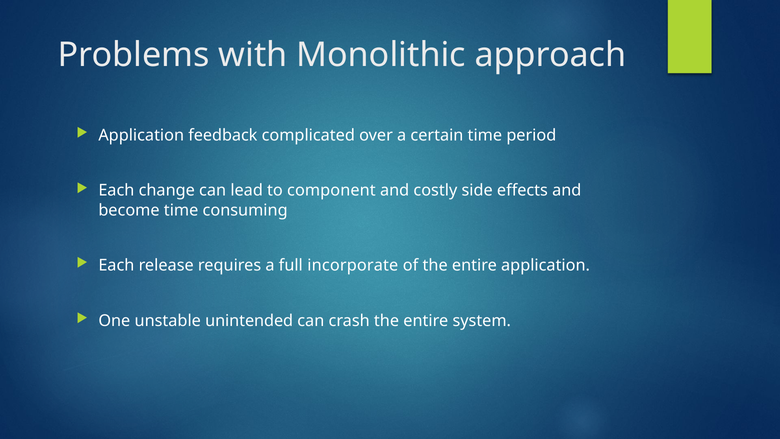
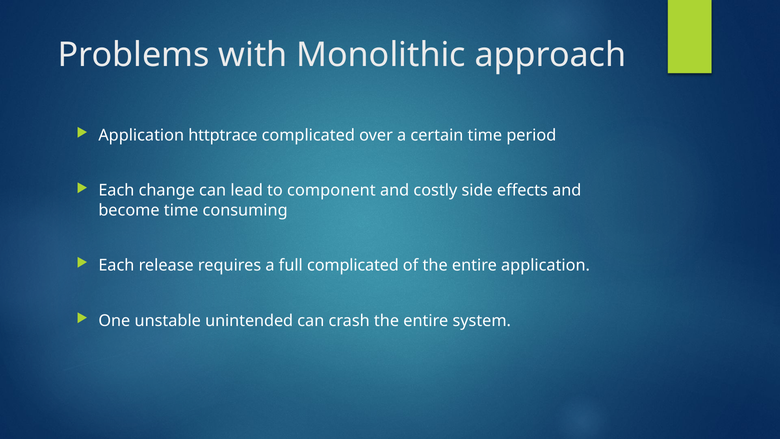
feedback: feedback -> httptrace (223, 135)
full incorporate: incorporate -> complicated (353, 265)
